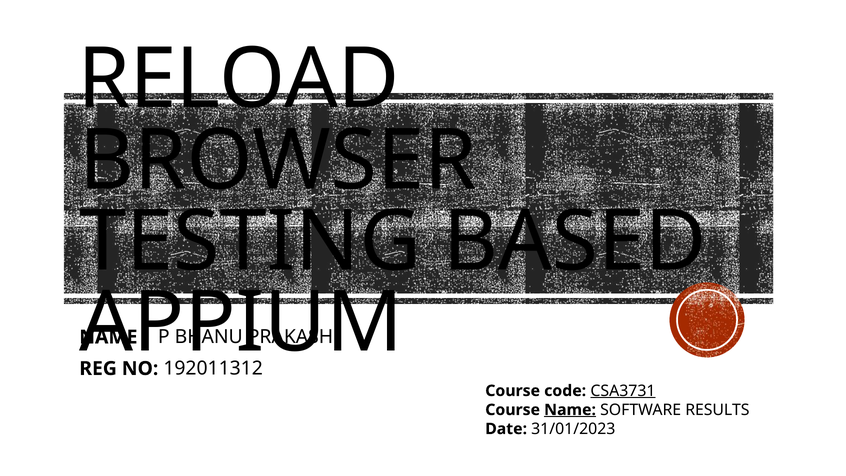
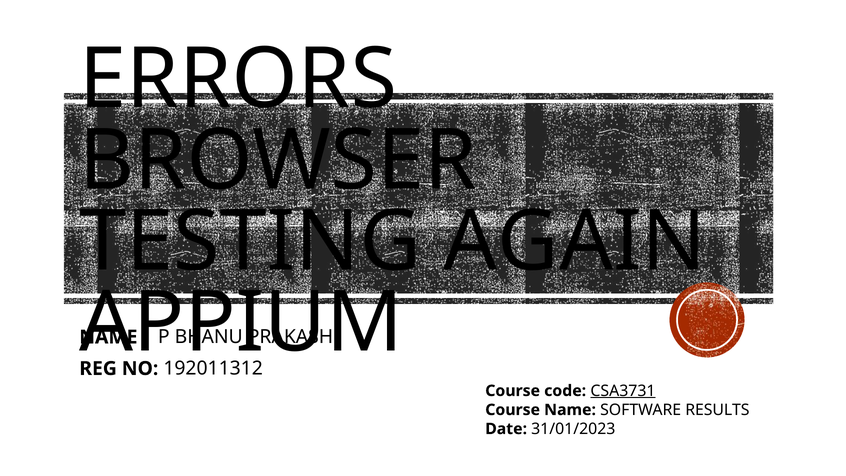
RELOAD: RELOAD -> ERRORS (238, 79)
BASED: BASED -> AGAIN (575, 242)
Name underline: present -> none (570, 410)
